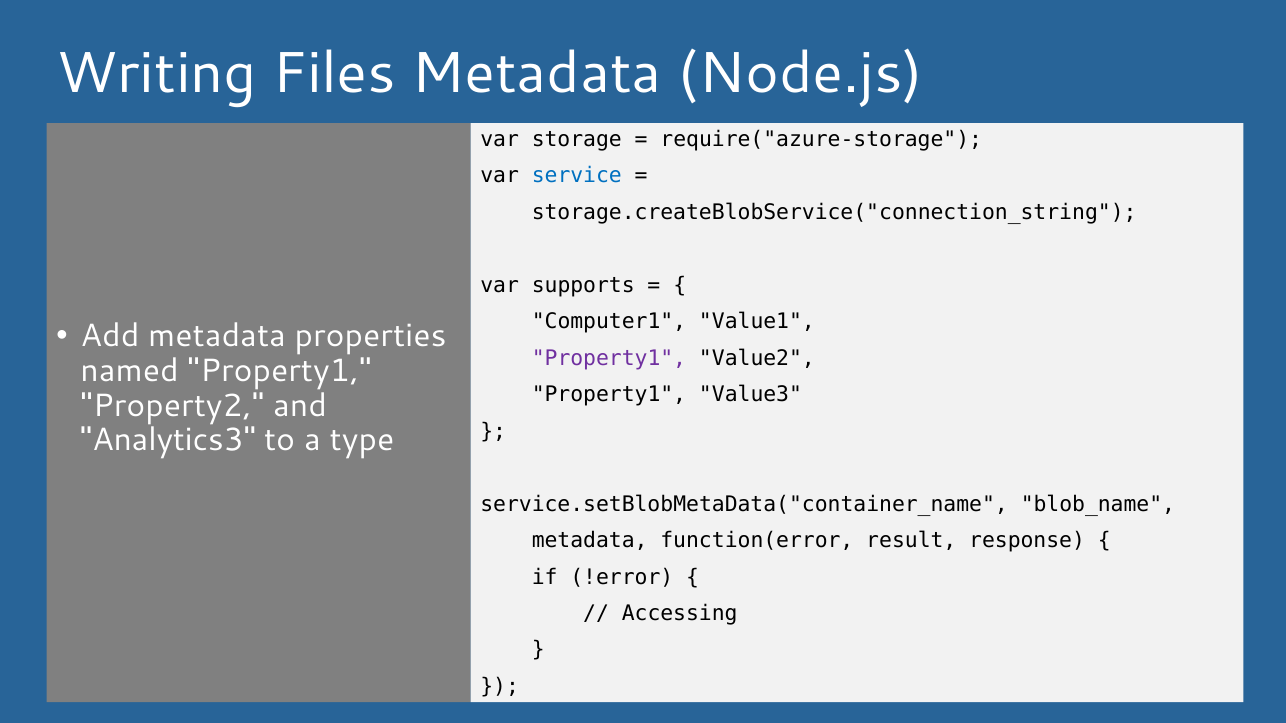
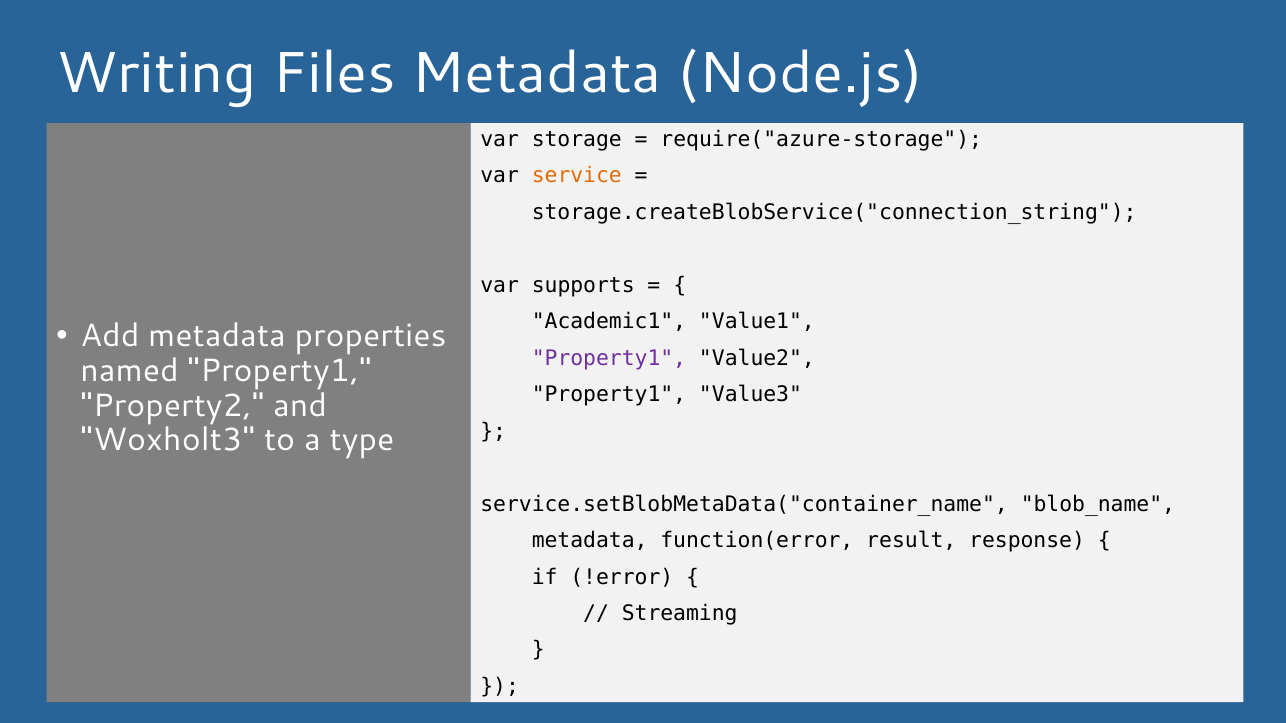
service colour: blue -> orange (577, 176)
Computer1: Computer1 -> Academic1 (609, 322)
Analytics3: Analytics3 -> Woxholt3 (168, 441)
Accessing: Accessing -> Streaming (680, 614)
